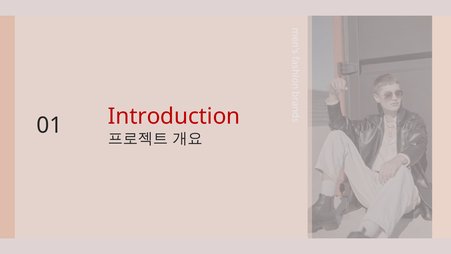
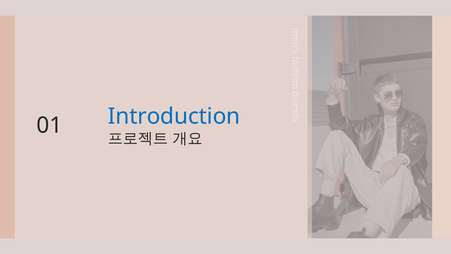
Introduction colour: red -> blue (174, 116)
